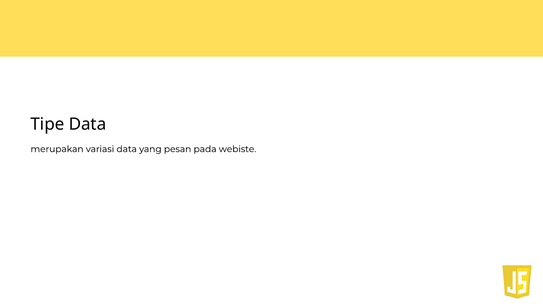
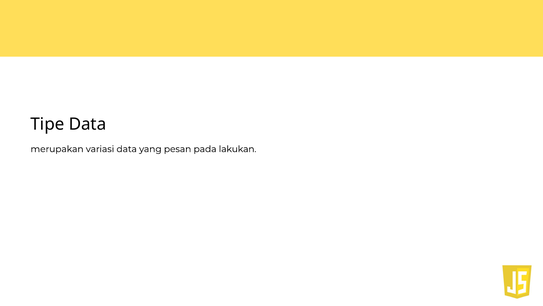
webiste: webiste -> lakukan (238, 149)
